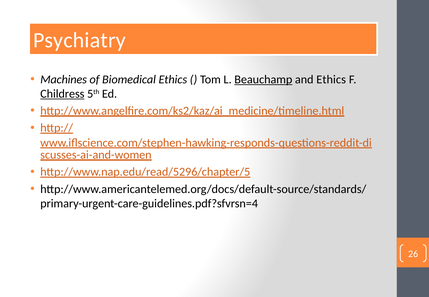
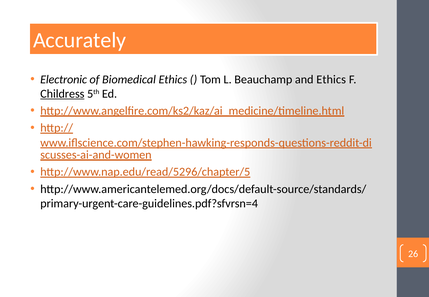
Psychiatry: Psychiatry -> Accurately (80, 40)
Machines: Machines -> Electronic (64, 79)
Beauchamp underline: present -> none (263, 79)
